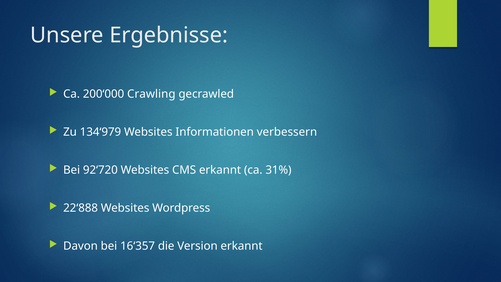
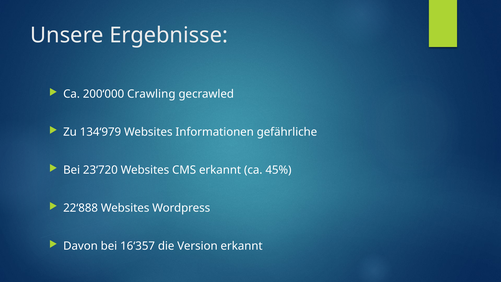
verbessern: verbessern -> gefährliche (287, 132)
92‘720: 92‘720 -> 23‘720 (100, 170)
31%: 31% -> 45% (278, 170)
